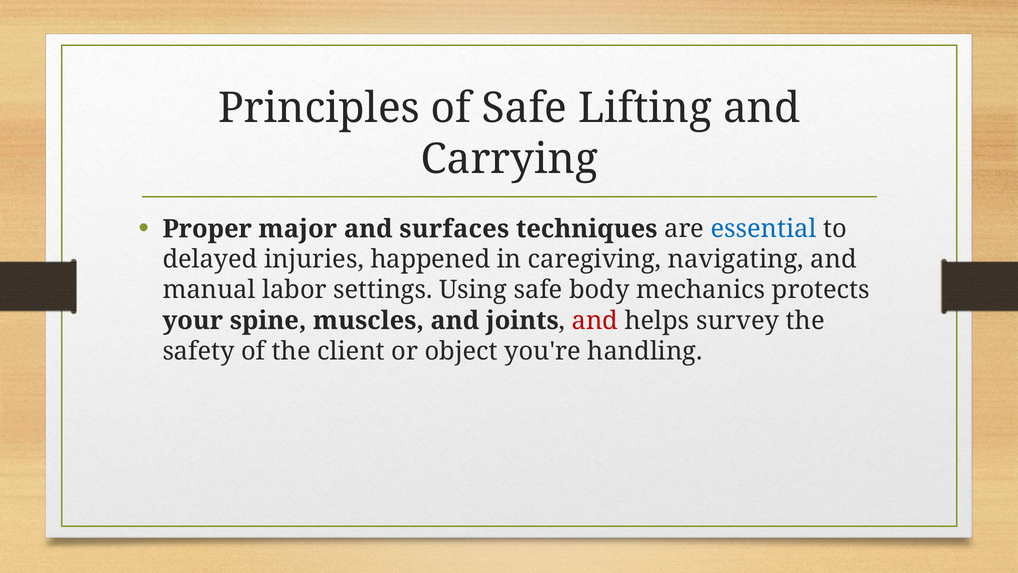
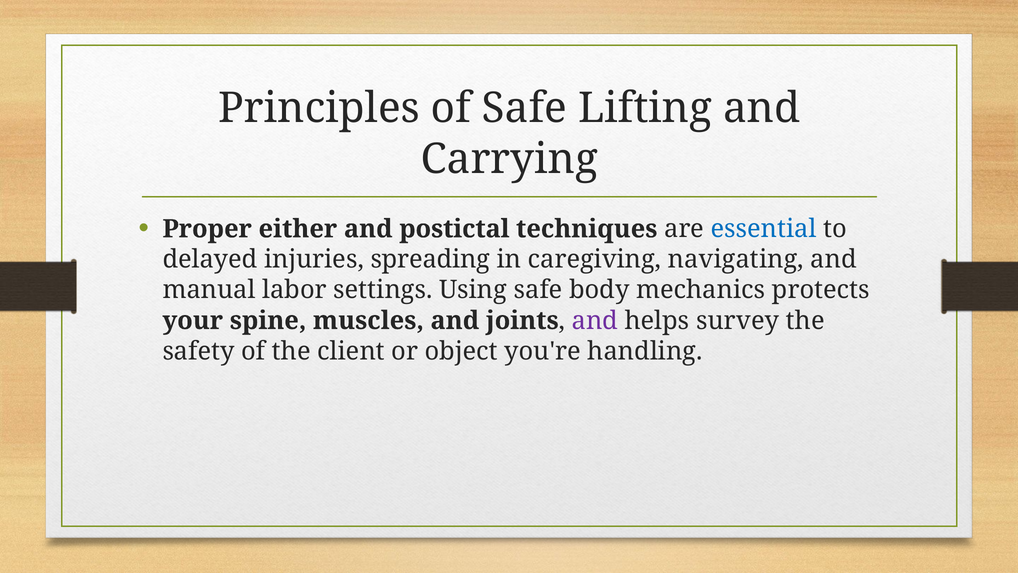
major: major -> either (298, 229)
surfaces: surfaces -> postictal (454, 229)
happened: happened -> spreading (430, 259)
and colour: red -> purple (595, 320)
